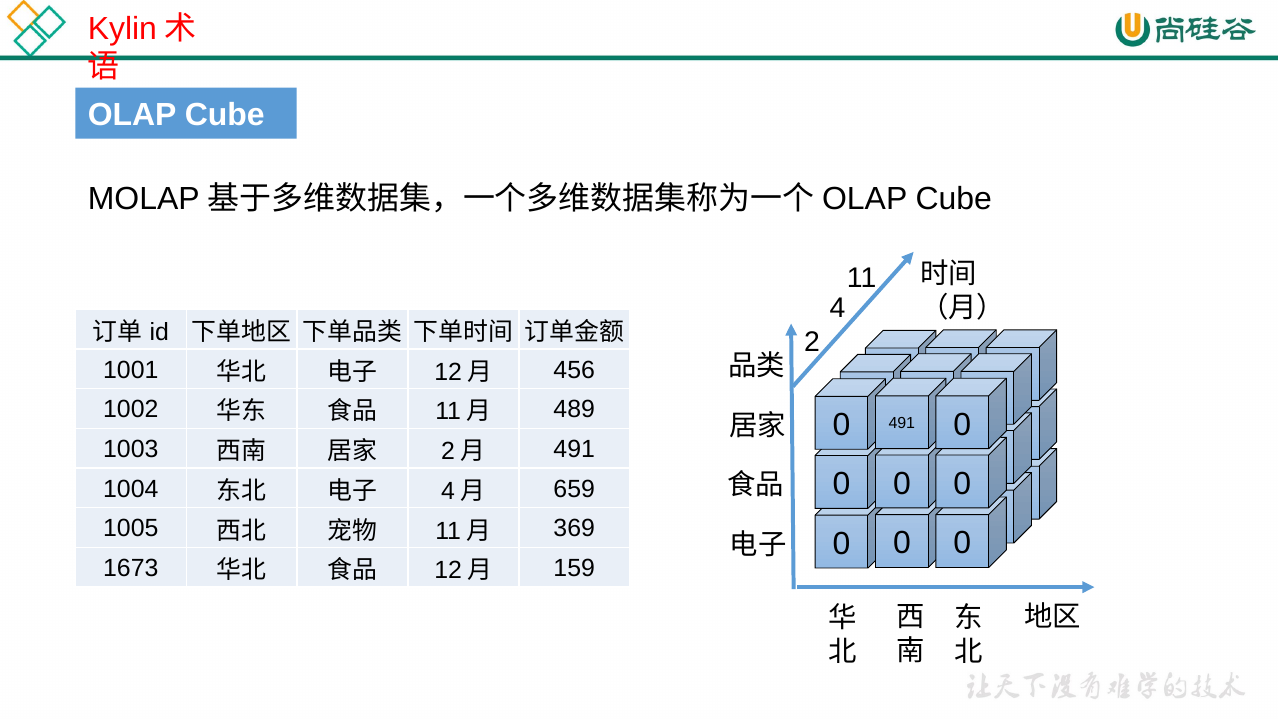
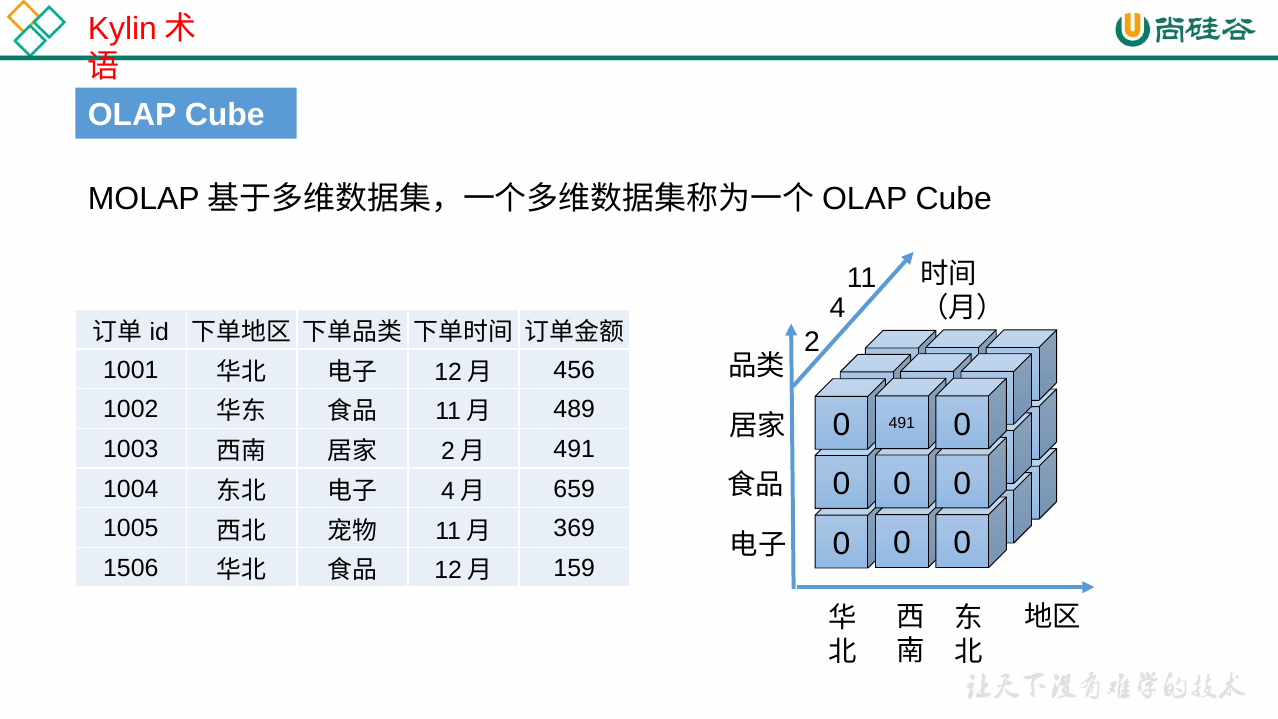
1673: 1673 -> 1506 (131, 568)
